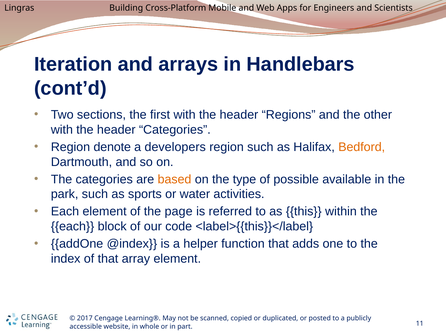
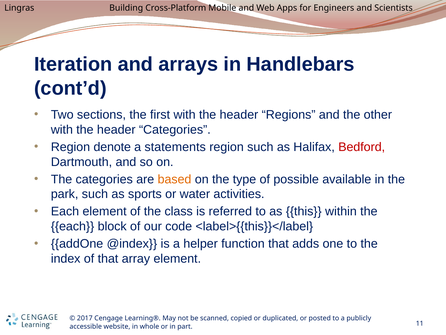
developers: developers -> statements (175, 147)
Bedford colour: orange -> red (362, 147)
page: page -> class (179, 211)
